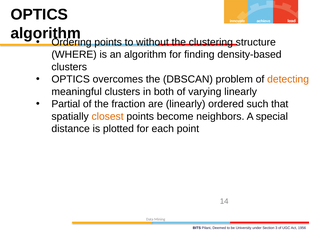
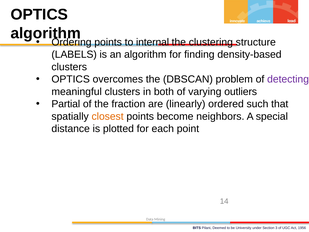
without: without -> internal (153, 42)
WHERE: WHERE -> LABELS (74, 55)
detecting colour: orange -> purple (288, 79)
varying linearly: linearly -> outliers (241, 92)
